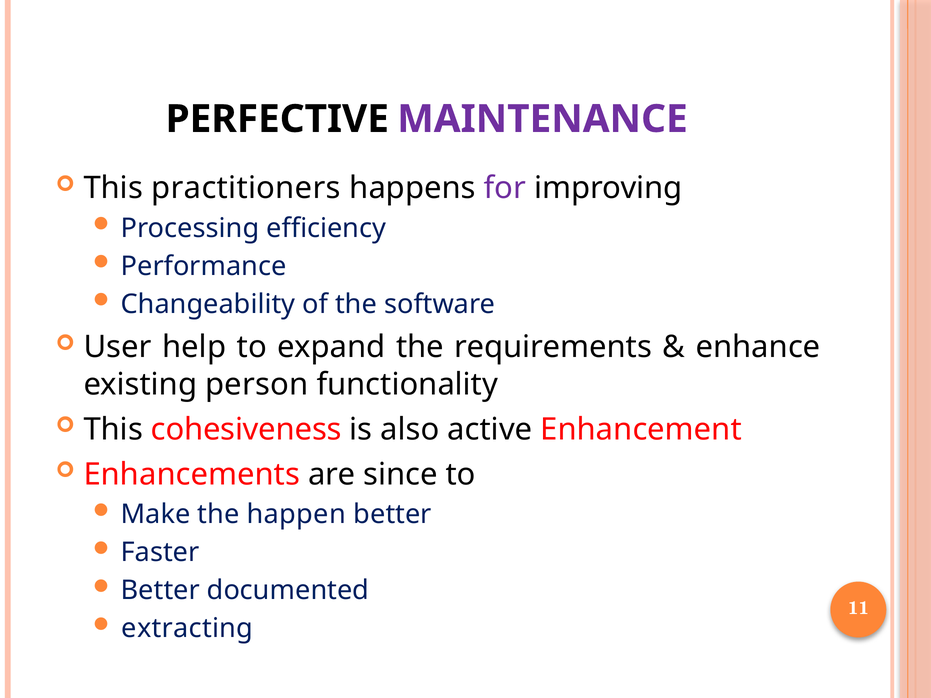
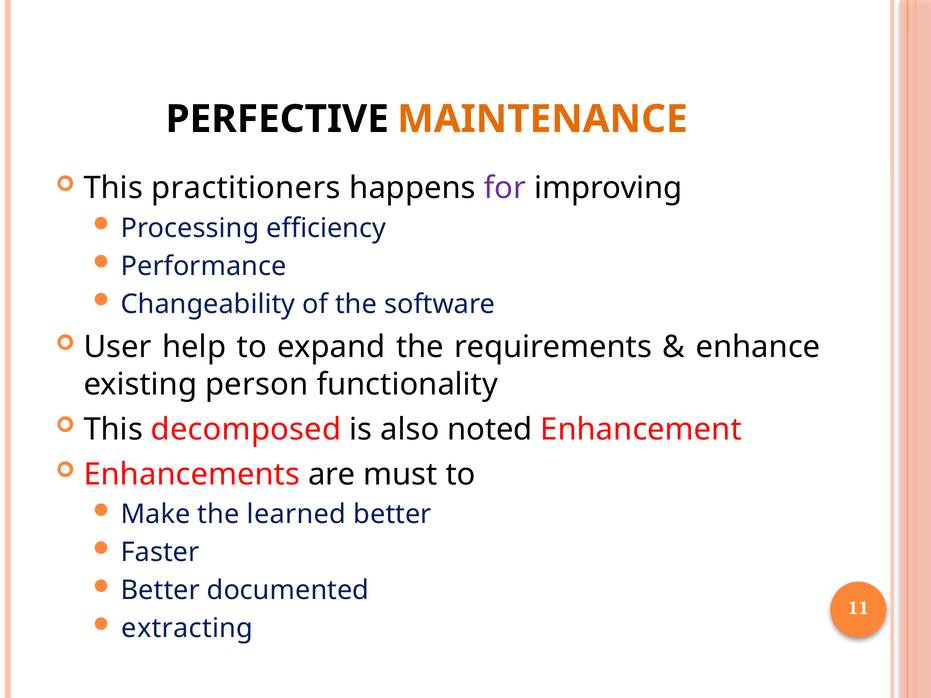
MAINTENANCE colour: purple -> orange (542, 119)
cohesiveness: cohesiveness -> decomposed (246, 430)
active: active -> noted (490, 430)
since: since -> must (400, 475)
happen: happen -> learned (296, 515)
